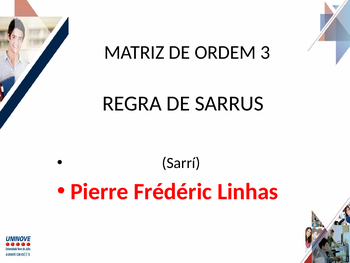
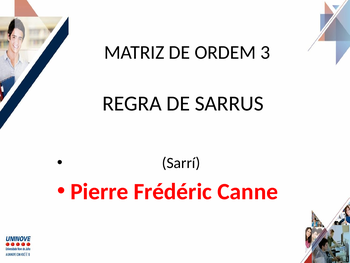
Linhas: Linhas -> Canne (248, 191)
